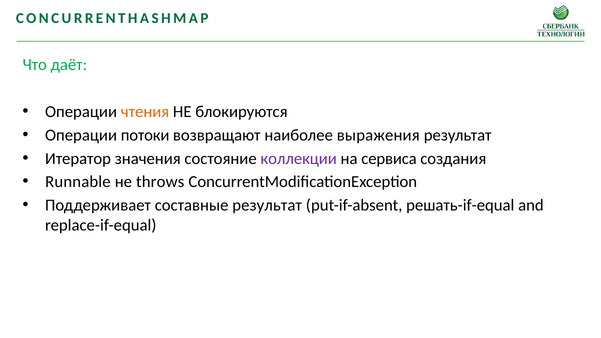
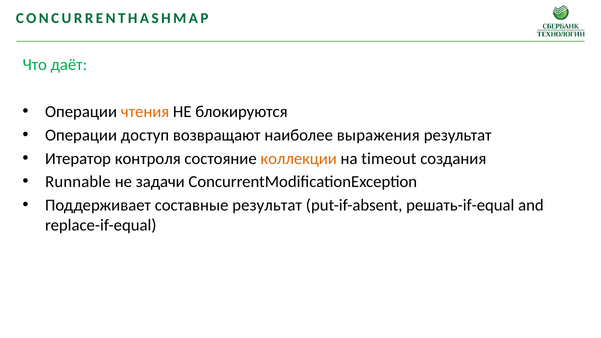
потоки: потоки -> доступ (145, 135)
значения: значения -> контроля (148, 159)
коллекции colour: purple -> orange (299, 159)
сервиса: сервиса -> timeout (389, 159)
throws: throws -> задачи (160, 182)
